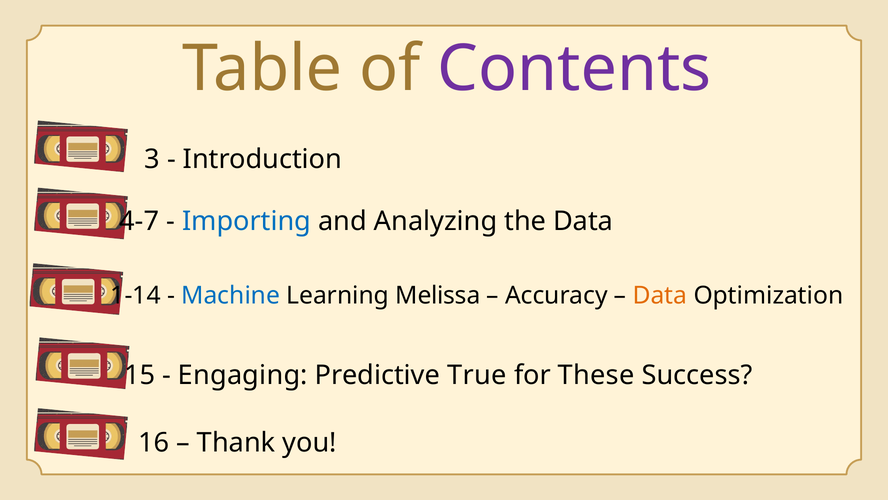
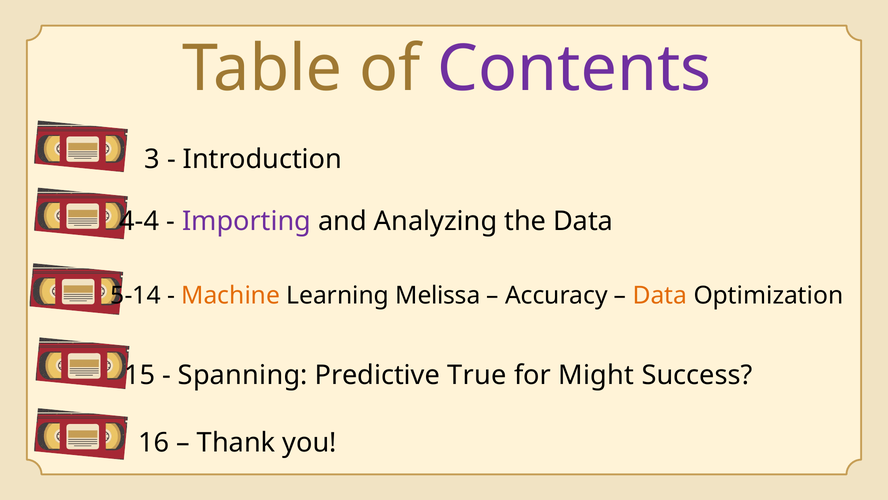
4-7: 4-7 -> 4-4 (139, 221)
Importing colour: blue -> purple (247, 221)
1-14: 1-14 -> 5-14 (136, 295)
Machine colour: blue -> orange (231, 295)
Engaging: Engaging -> Spanning (243, 375)
These: These -> Might (596, 375)
